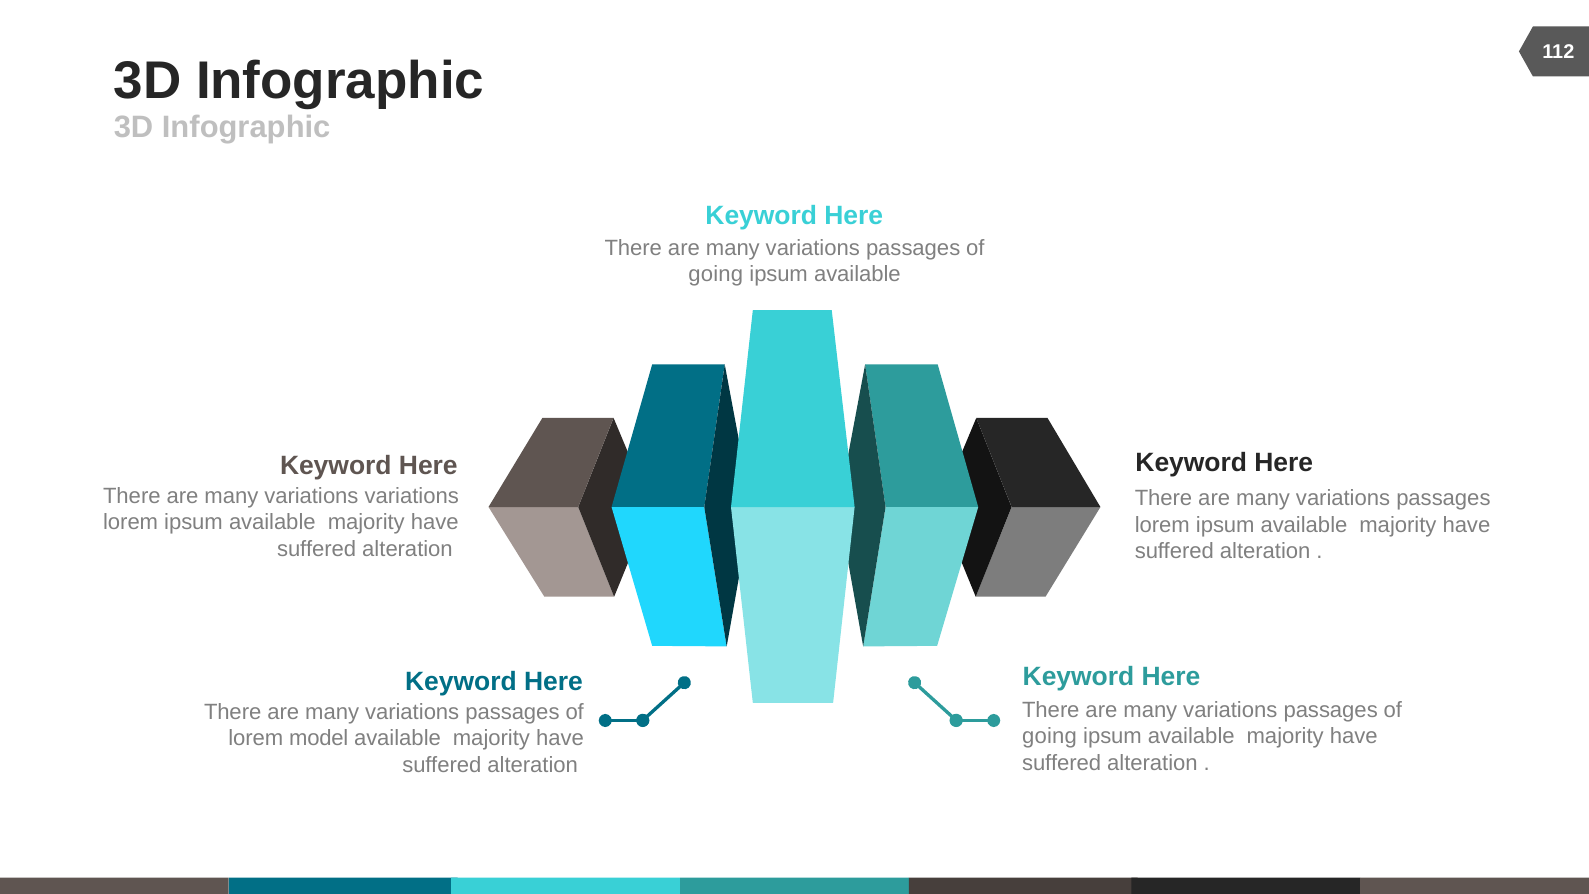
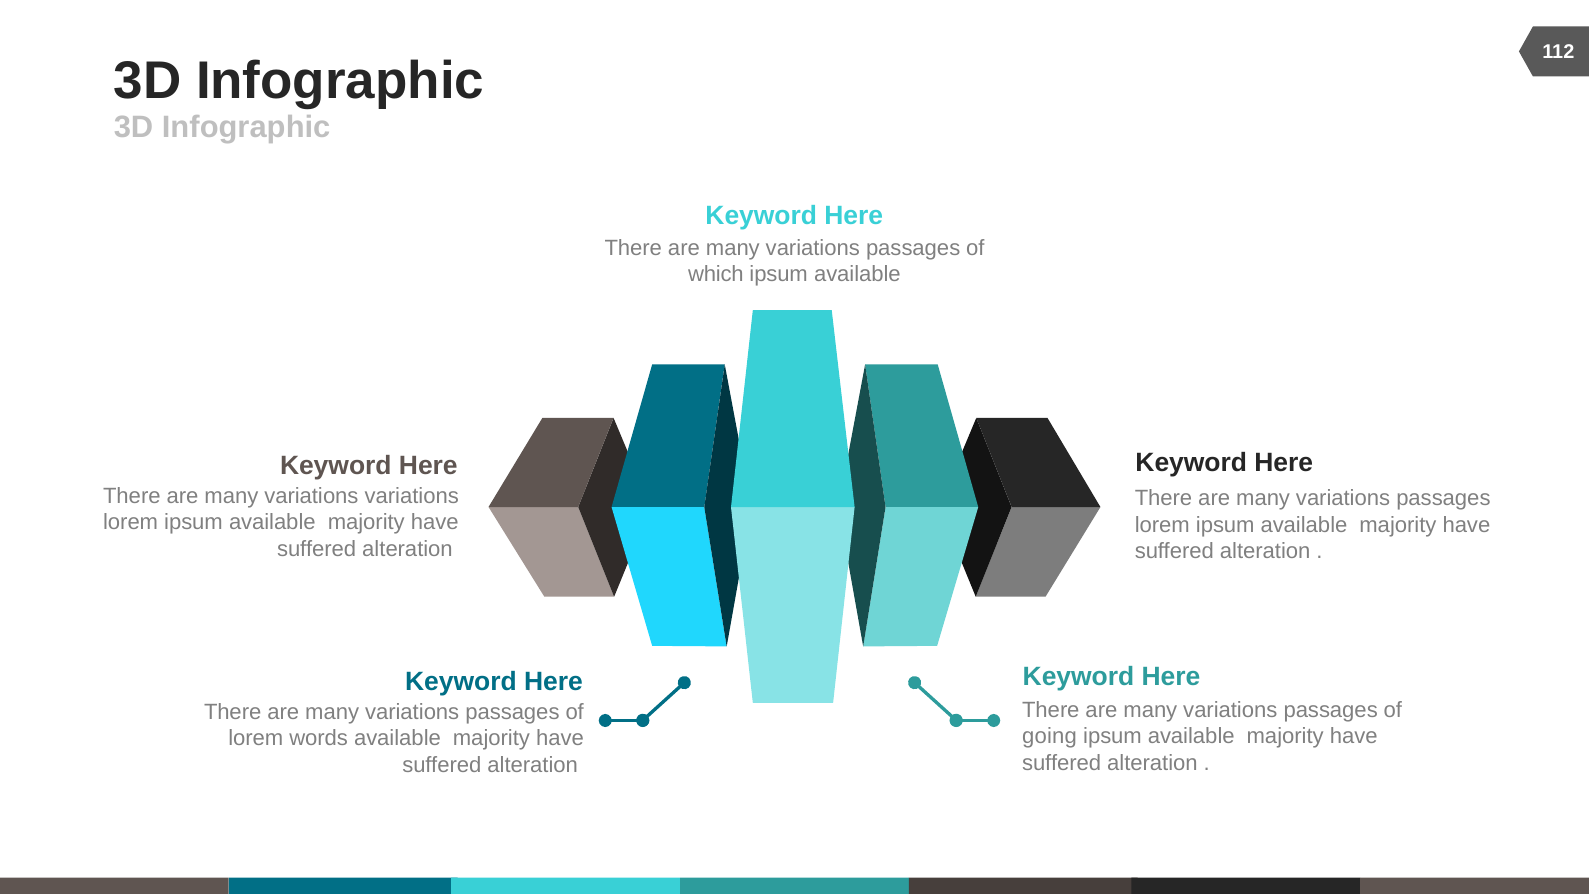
going: going -> which (716, 275)
model: model -> words (319, 738)
